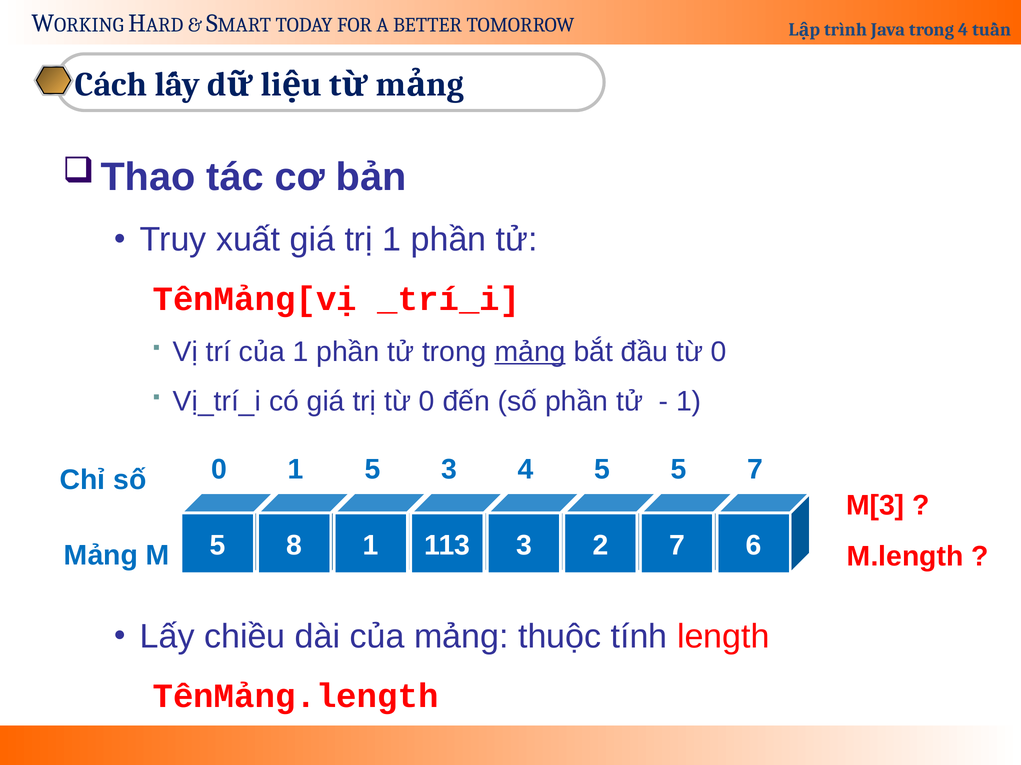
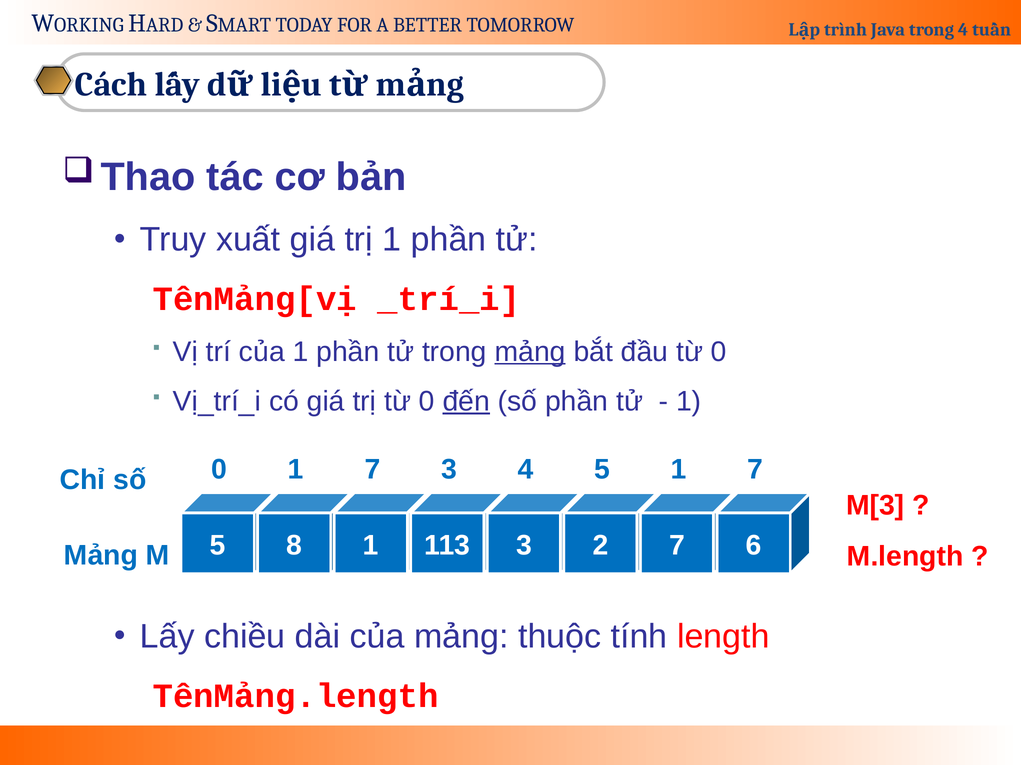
đến underline: none -> present (466, 402)
0 1 5: 5 -> 7 (372, 470)
5 5: 5 -> 1 (679, 470)
